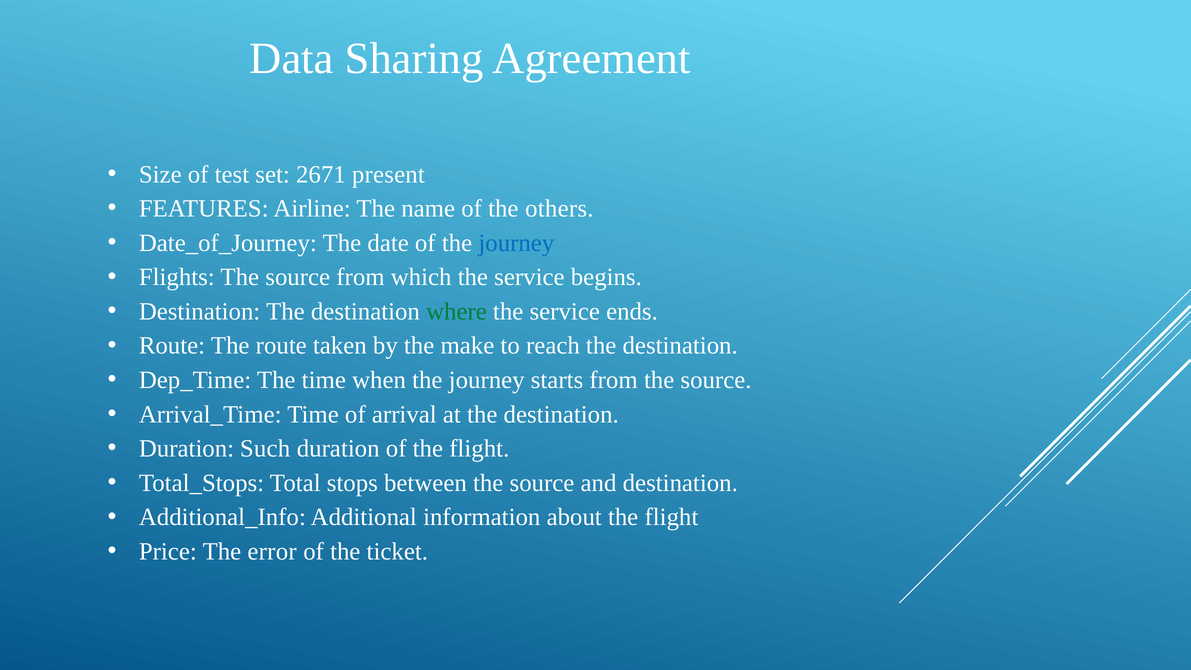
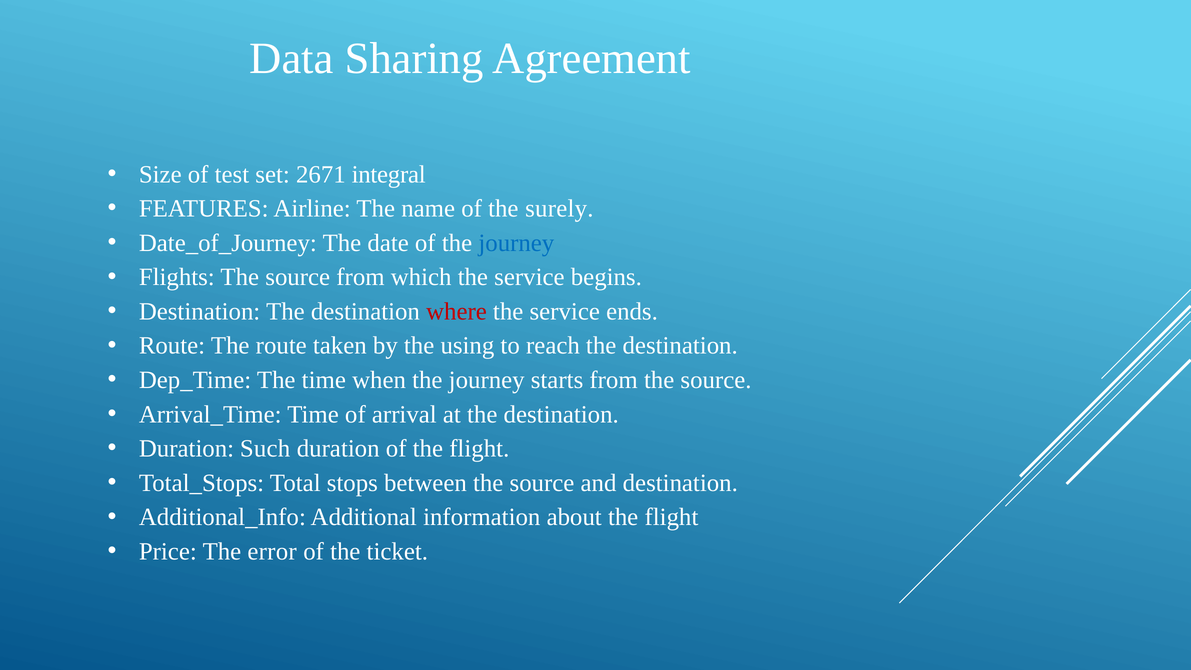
present: present -> integral (389, 174)
others: others -> surely (559, 209)
where colour: green -> red (456, 311)
make: make -> using (467, 346)
